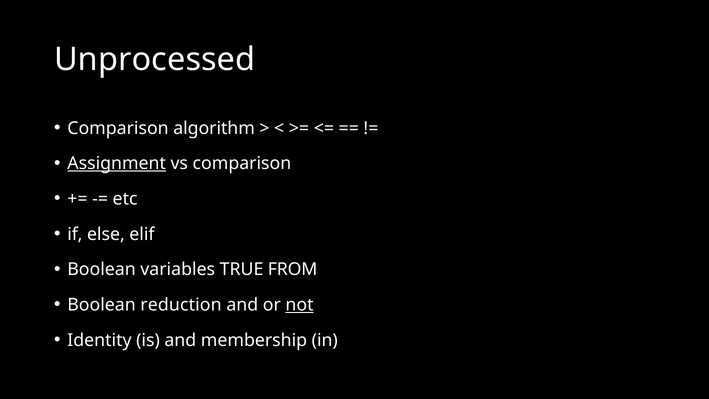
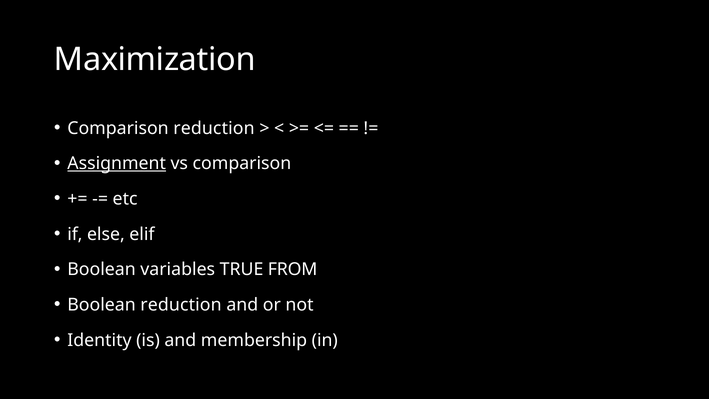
Unprocessed: Unprocessed -> Maximization (155, 60)
Comparison algorithm: algorithm -> reduction (214, 128)
not underline: present -> none (299, 305)
